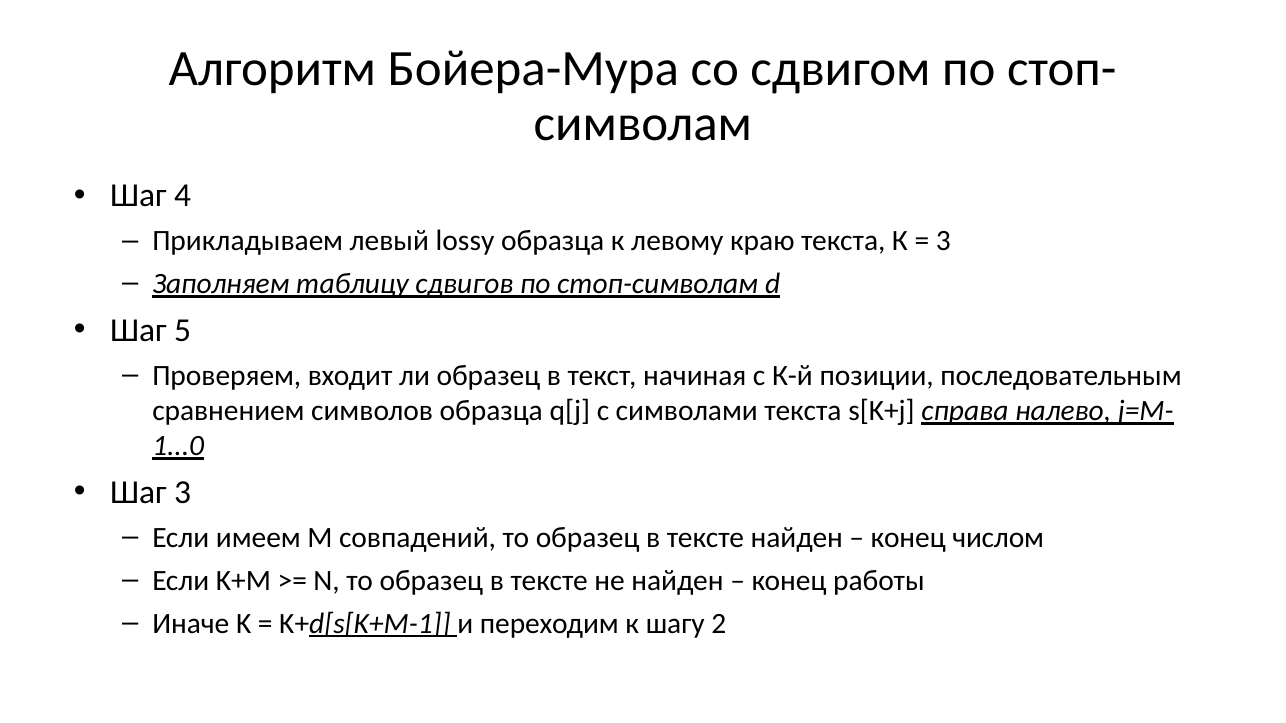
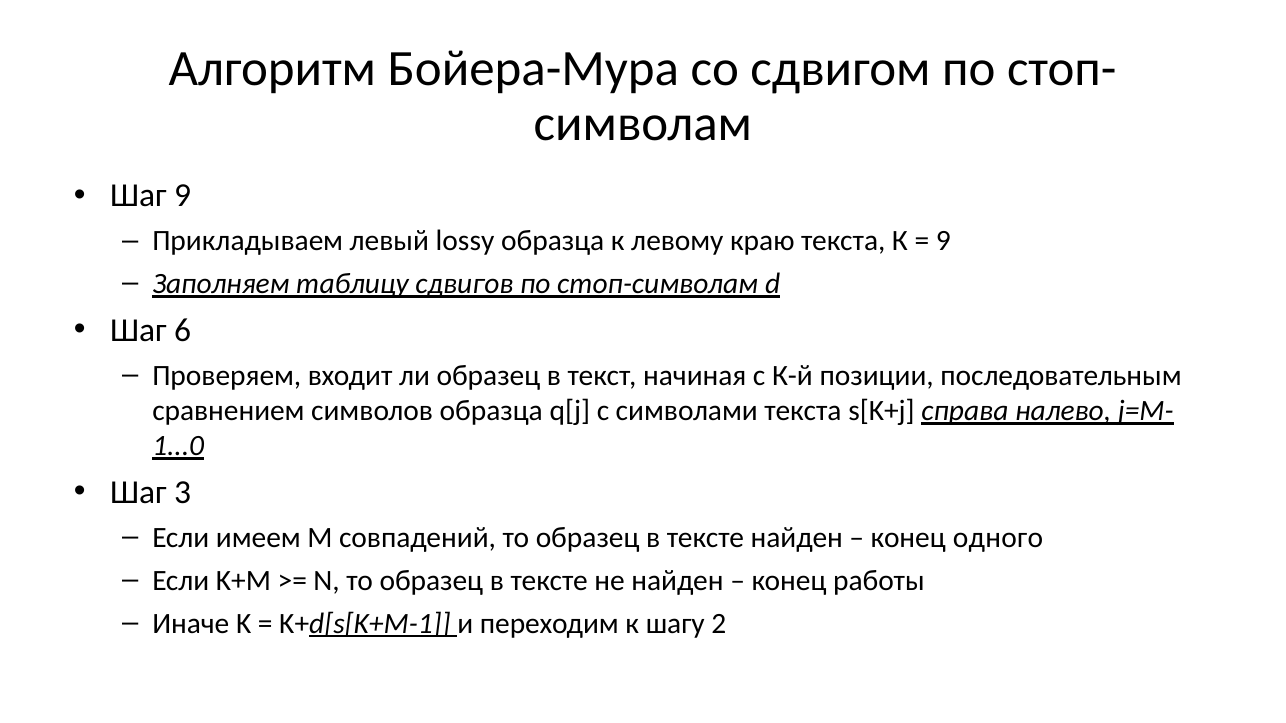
Шаг 4: 4 -> 9 (183, 196)
3: 3 -> 9 (943, 241)
5: 5 -> 6 (183, 331)
числом: числом -> одного (998, 538)
